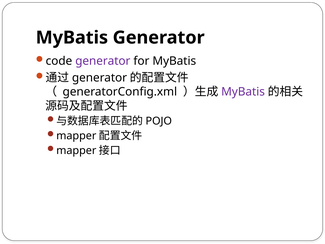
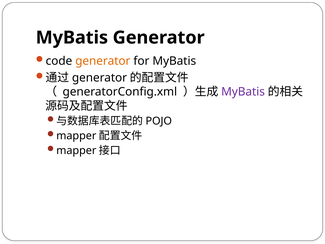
generator colour: purple -> orange (103, 61)
